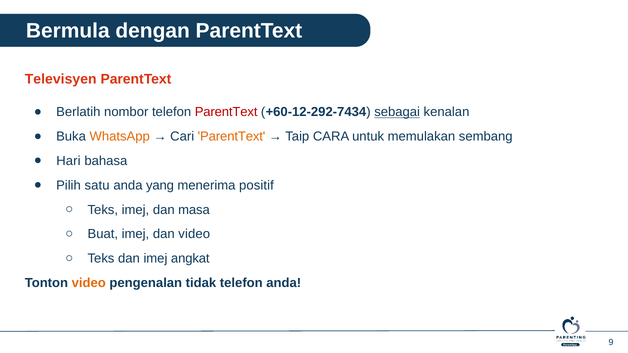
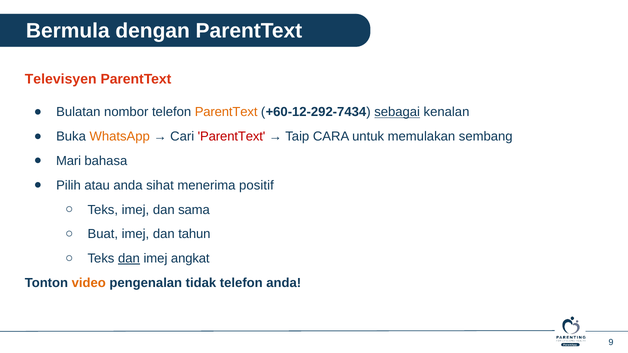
Berlatih: Berlatih -> Bulatan (78, 112)
ParentText colour: red -> orange (226, 112)
ParentText colour: orange -> red (232, 137)
Hari: Hari -> Mari (69, 161)
satu: satu -> atau (97, 185)
yang: yang -> sihat (160, 185)
masa: masa -> sama (194, 210)
dan video: video -> tahun (194, 234)
dan underline: none -> present (129, 259)
